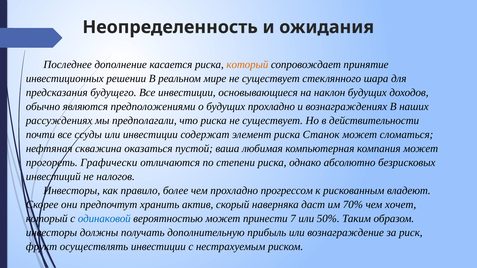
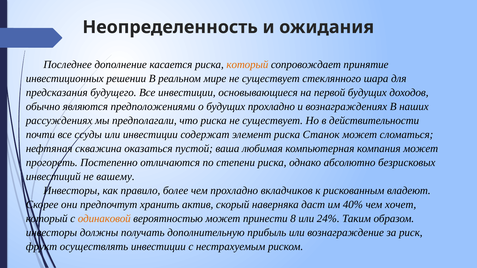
наклон: наклон -> первой (330, 93)
Графически: Графически -> Постепенно (109, 163)
налогов: налогов -> вашему (116, 177)
прогрессом: прогрессом -> вкладчиков (287, 191)
70%: 70% -> 40% (353, 205)
одинаковой colour: blue -> orange (104, 219)
7: 7 -> 8 (293, 219)
50%: 50% -> 24% (328, 219)
